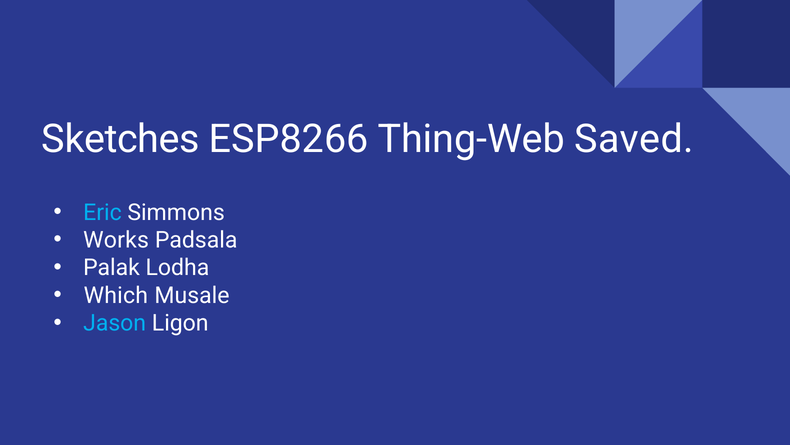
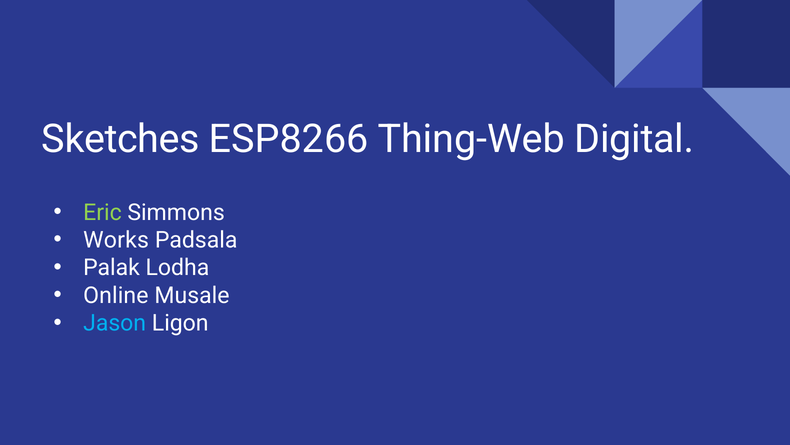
Saved: Saved -> Digital (634, 139)
Eric colour: light blue -> light green (102, 212)
Which: Which -> Online (116, 295)
